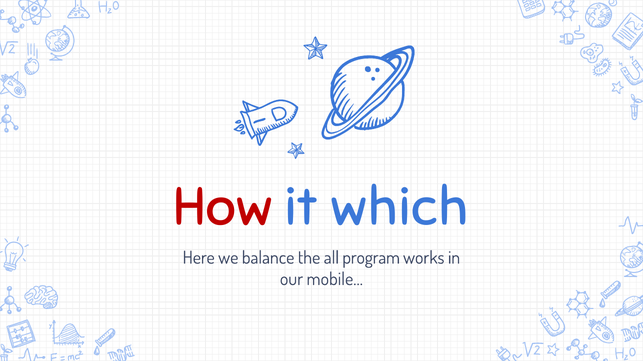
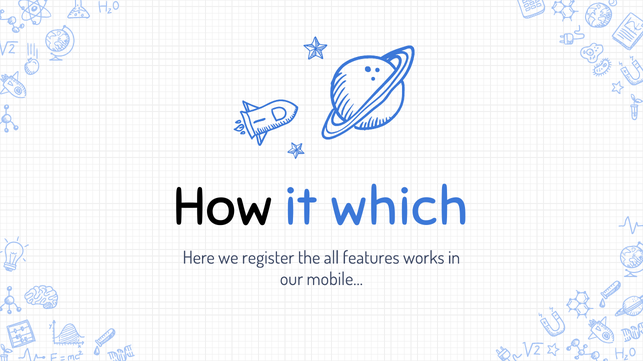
How colour: red -> black (223, 207)
balance: balance -> register (268, 258)
program: program -> features (371, 258)
